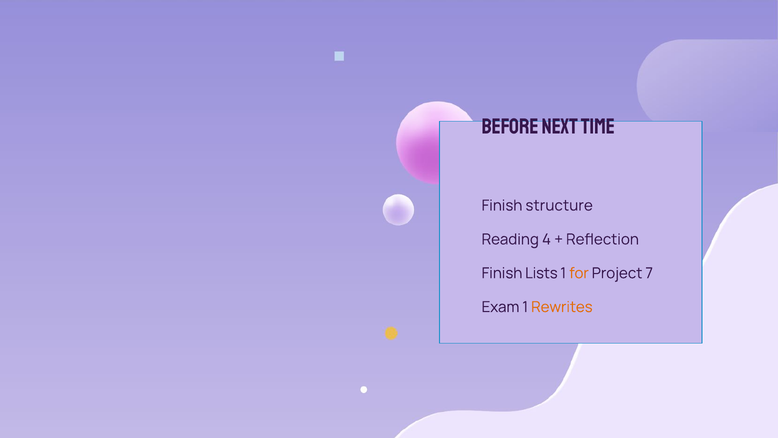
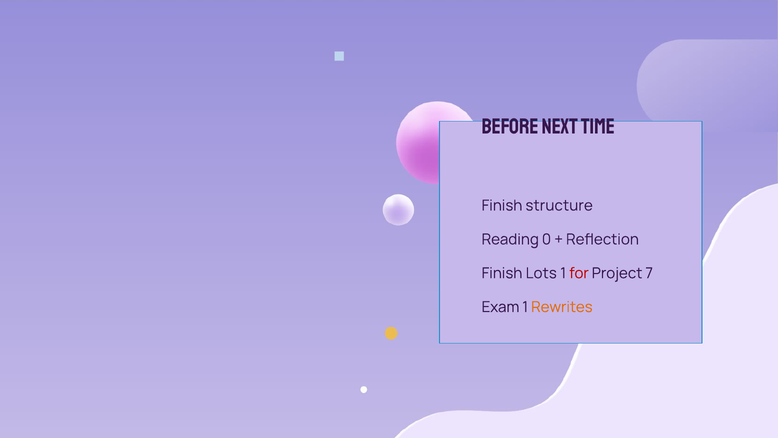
4: 4 -> 0 (546, 239)
Lists: Lists -> Lots (541, 273)
for colour: orange -> red (579, 273)
